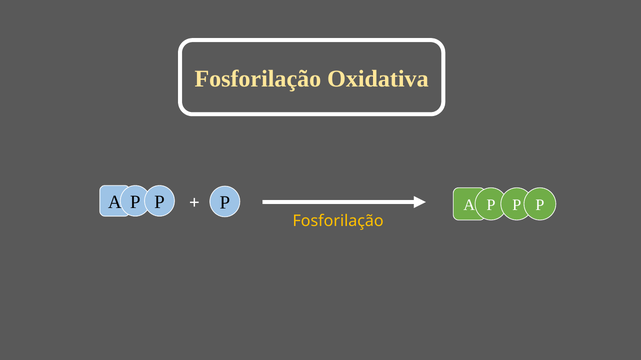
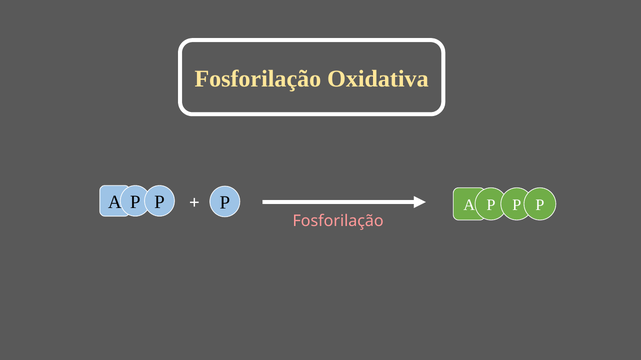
Fosforilação colour: yellow -> pink (338, 221)
